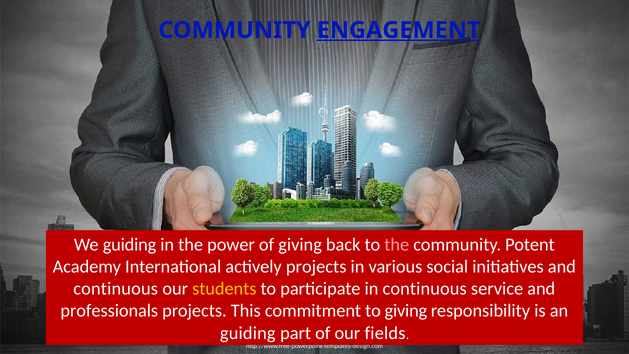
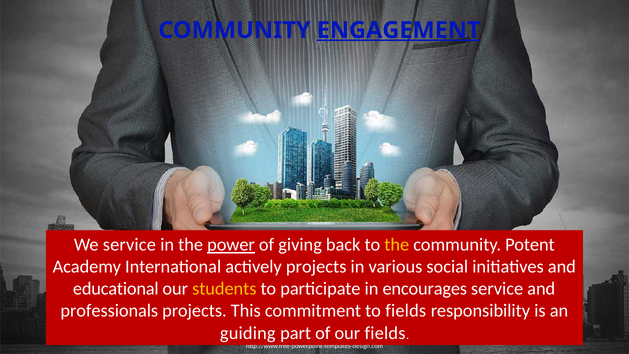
We guiding: guiding -> service (129, 245)
power underline: none -> present (231, 245)
the colour: pink -> yellow (397, 245)
continuous: continuous -> educational (116, 289)
in continuous: continuous -> encourages (425, 289)
to giving: giving -> fields (406, 311)
